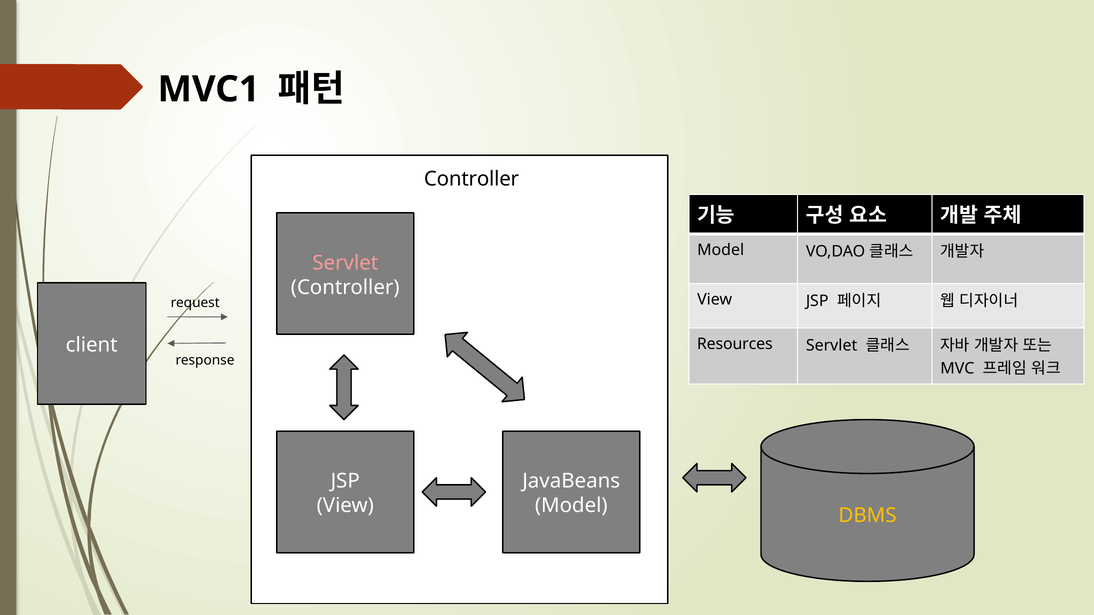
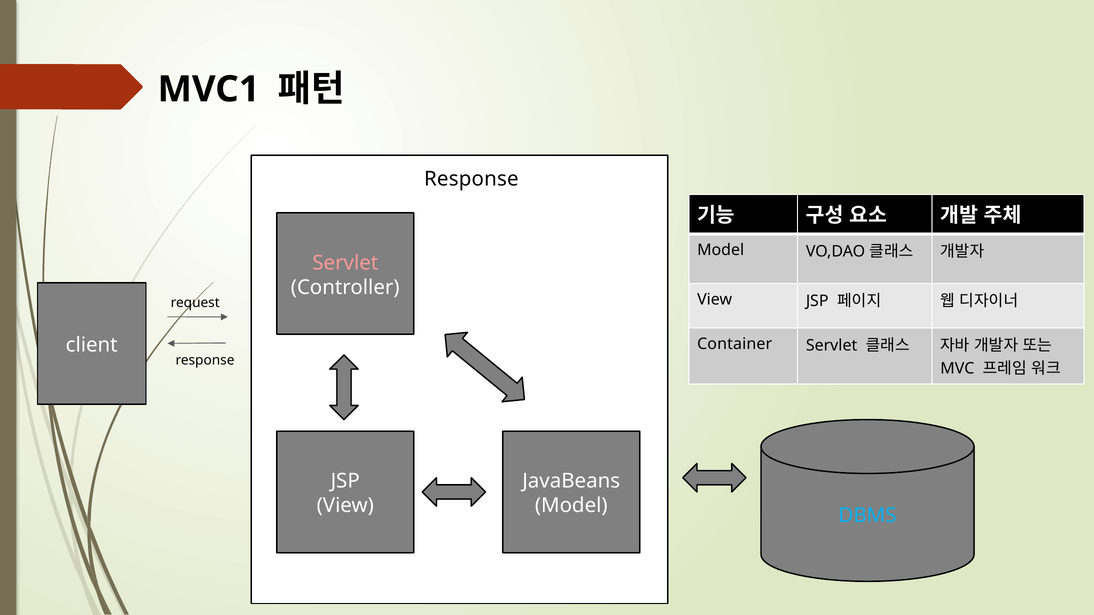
Controller: Controller -> Response (471, 179)
Resources: Resources -> Container (735, 344)
DBMS colour: yellow -> light blue (868, 516)
